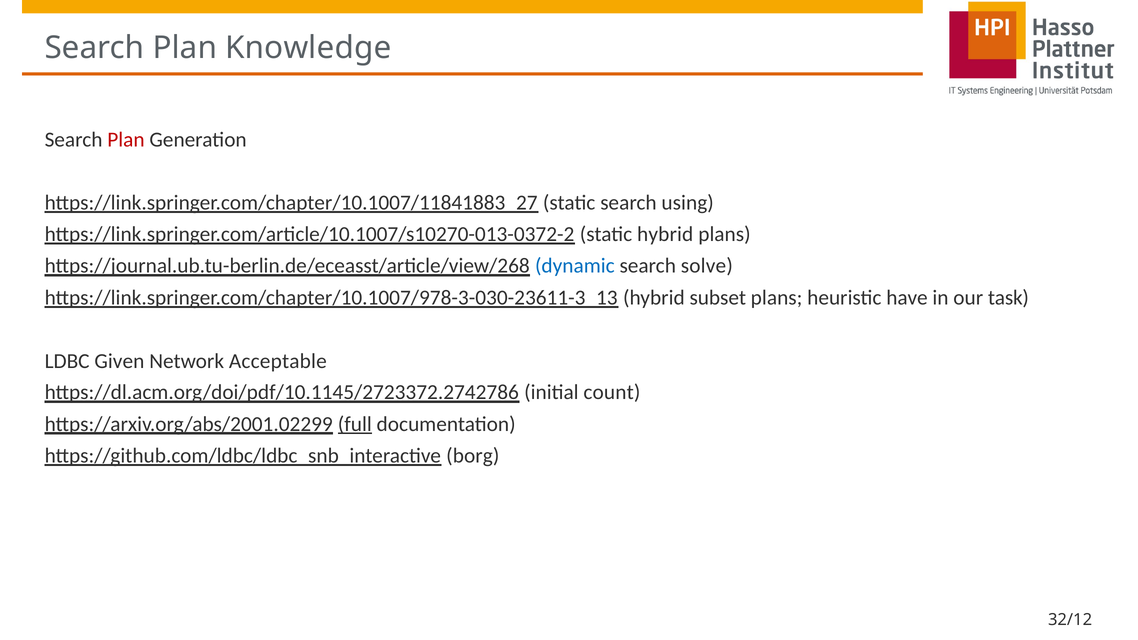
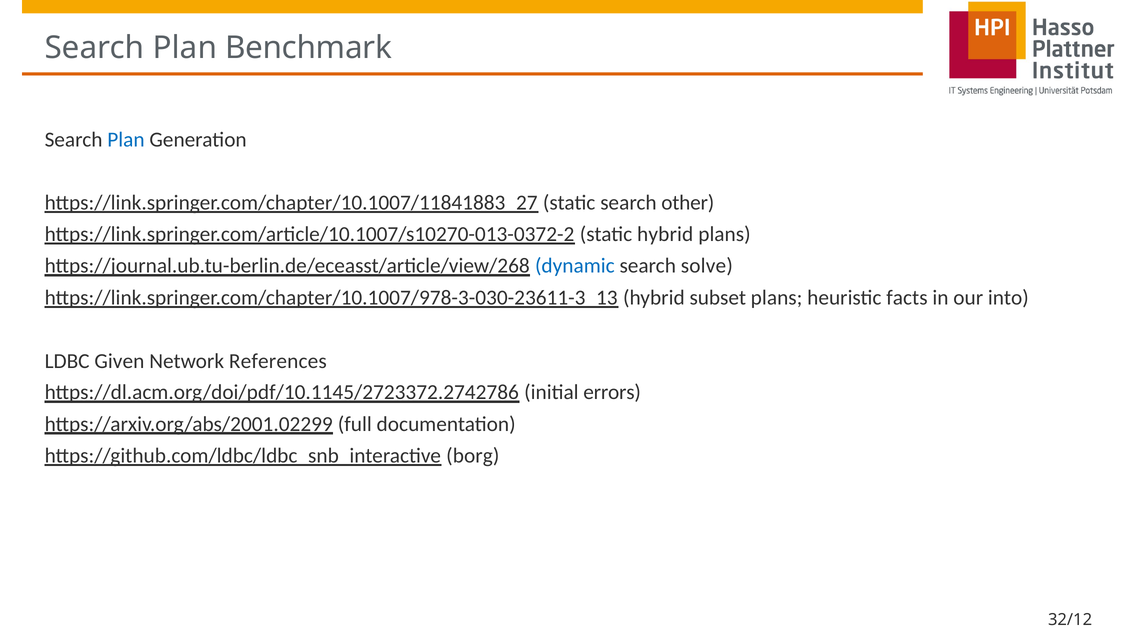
Knowledge: Knowledge -> Benchmark (309, 48)
Plan colour: red -> blue (126, 140)
using: using -> other (688, 203)
have: have -> facts (907, 298)
task: task -> into (1008, 298)
Acceptable: Acceptable -> References (278, 361)
count: count -> errors (612, 392)
full underline: present -> none (355, 424)
